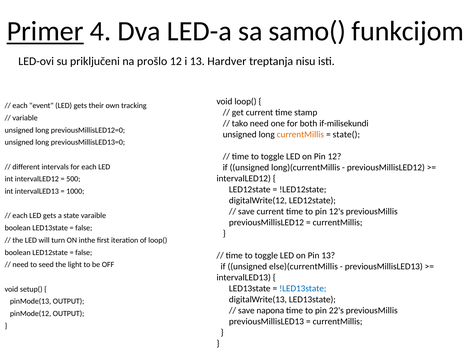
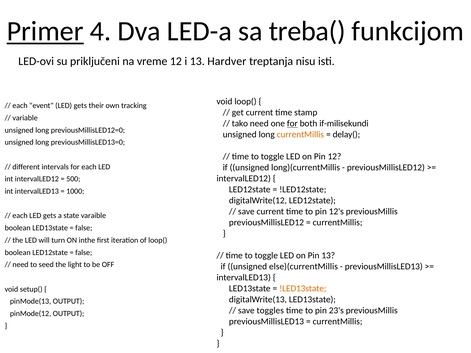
samo(: samo( -> treba( (307, 31)
prošlo: prošlo -> vreme (152, 61)
for underline: none -> present (292, 124)
state(: state( -> delay( (346, 135)
!LED13state colour: blue -> orange (303, 289)
napona: napona -> toggles (270, 311)
22's: 22's -> 23's (336, 311)
